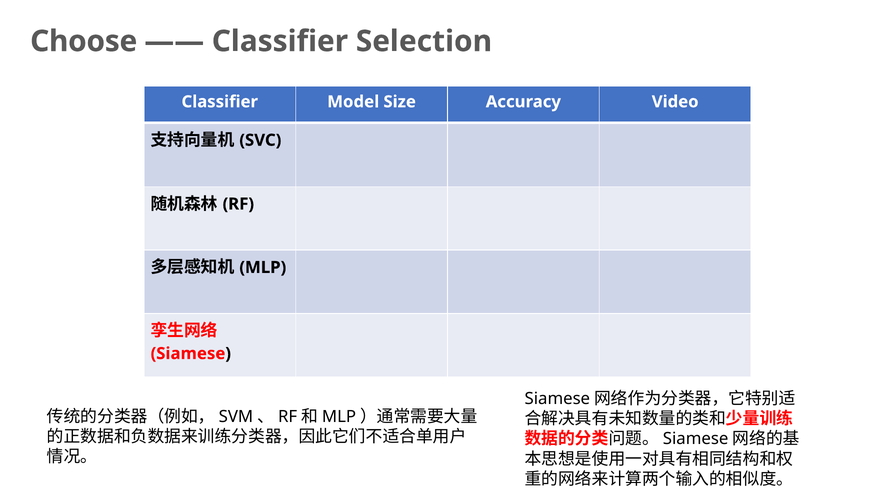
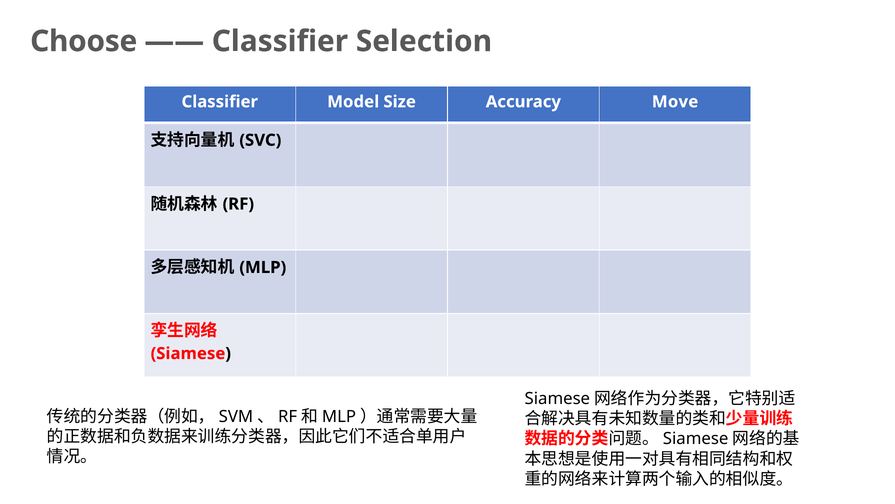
Video: Video -> Move (675, 102)
